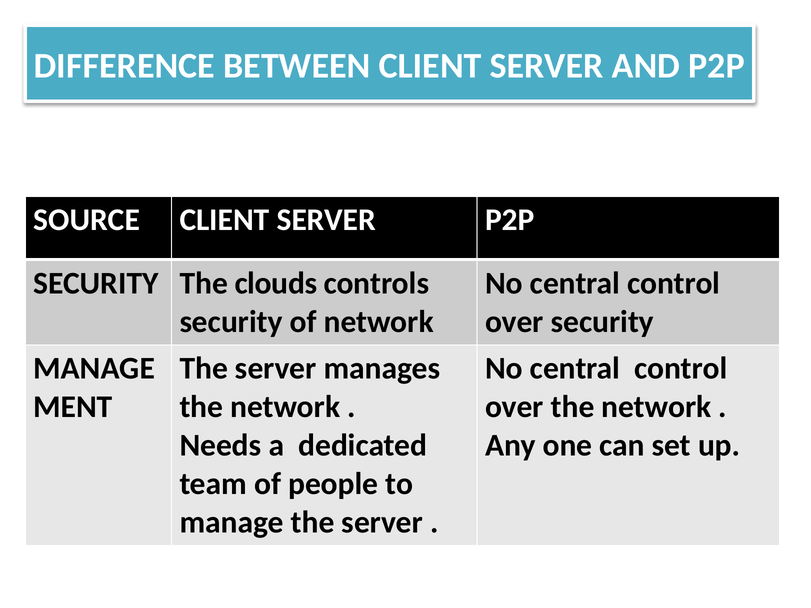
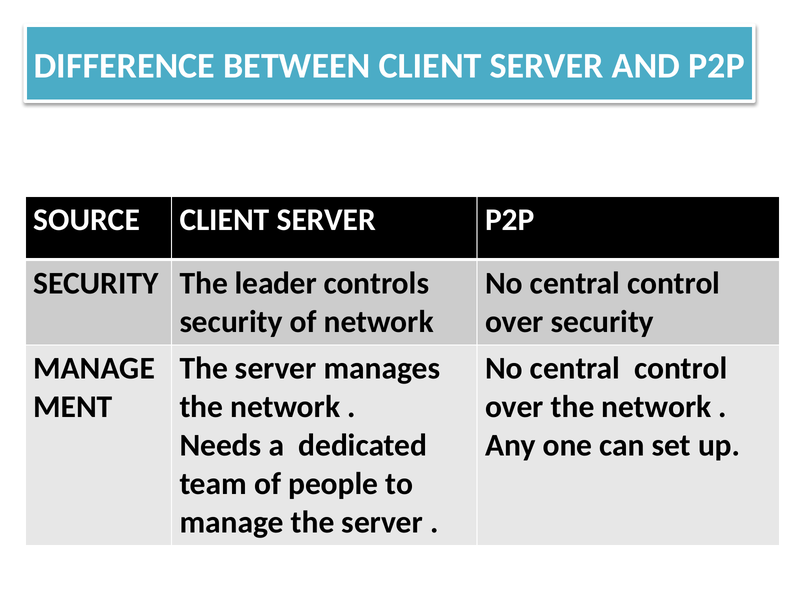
clouds: clouds -> leader (276, 283)
